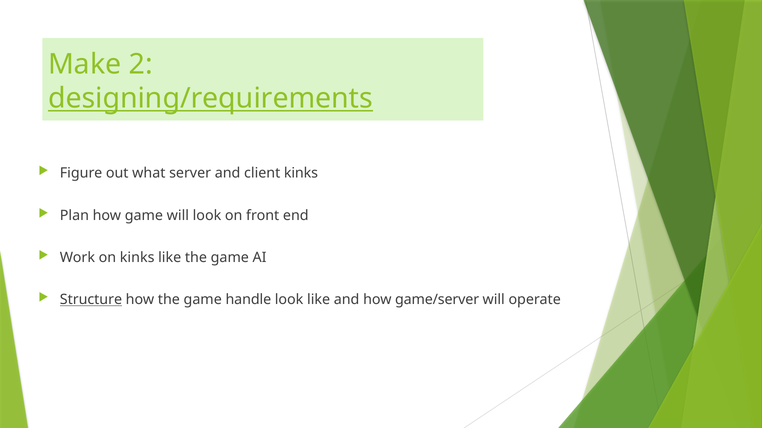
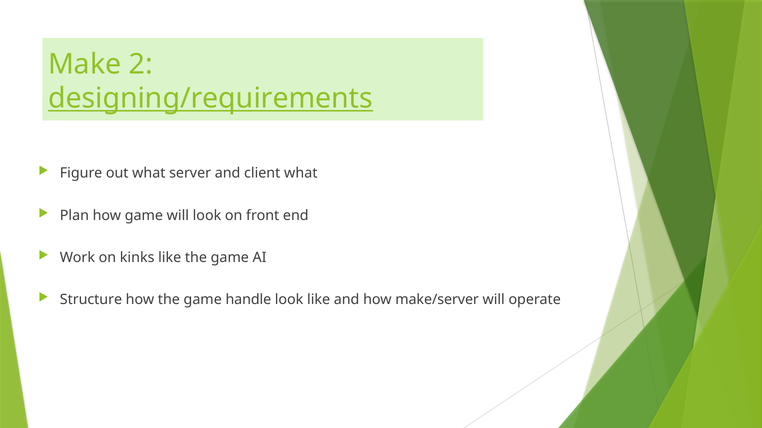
client kinks: kinks -> what (301, 173)
Structure underline: present -> none (91, 300)
game/server: game/server -> make/server (437, 300)
